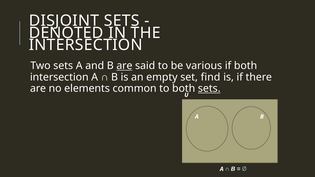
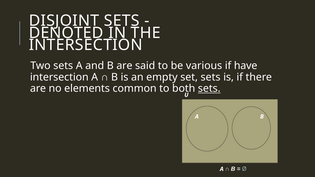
are underline: present -> none (124, 66)
if both: both -> have (246, 66)
set find: find -> sets (211, 77)
